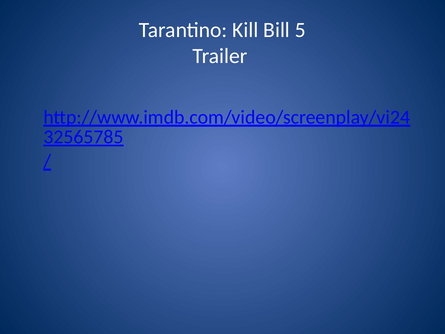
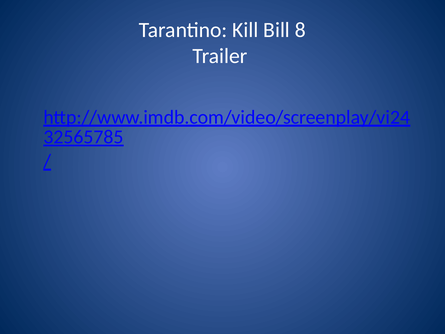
5: 5 -> 8 (300, 30)
